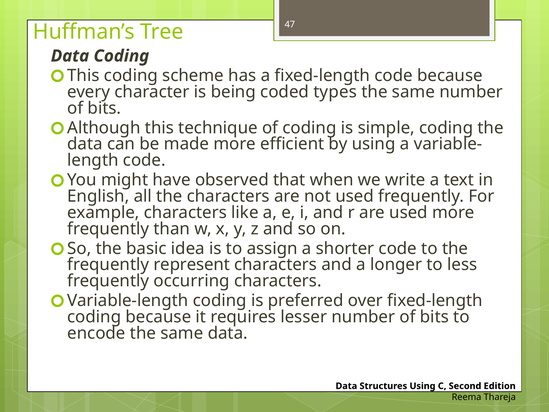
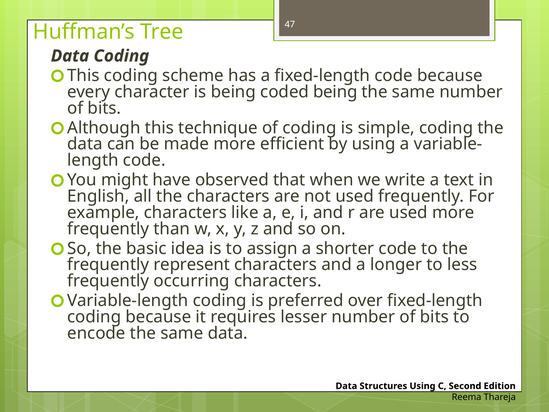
coded types: types -> being (335, 92)
